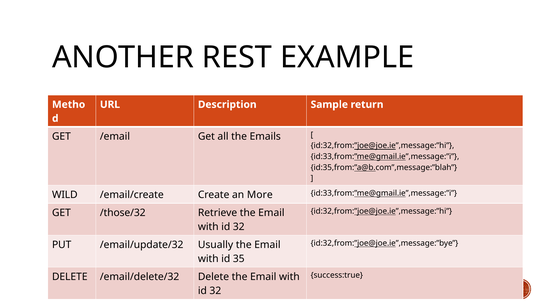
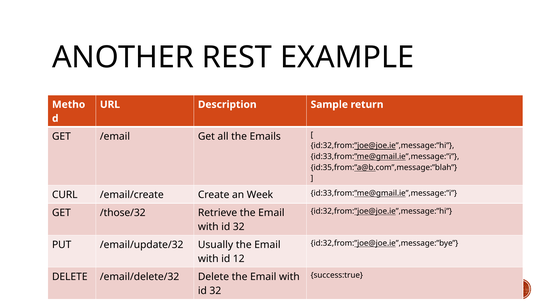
WILD: WILD -> CURL (65, 195)
More: More -> Week (260, 195)
35: 35 -> 12 (239, 259)
